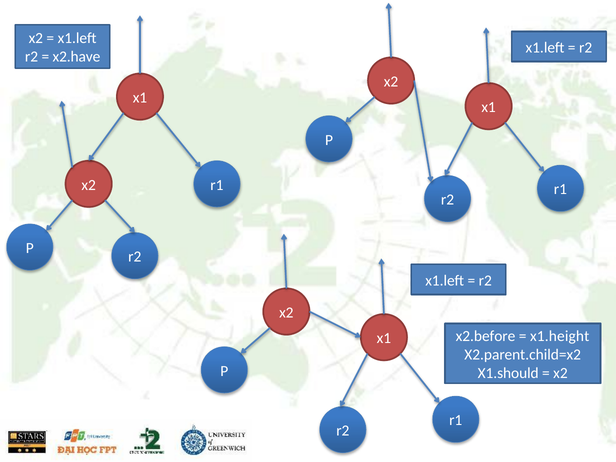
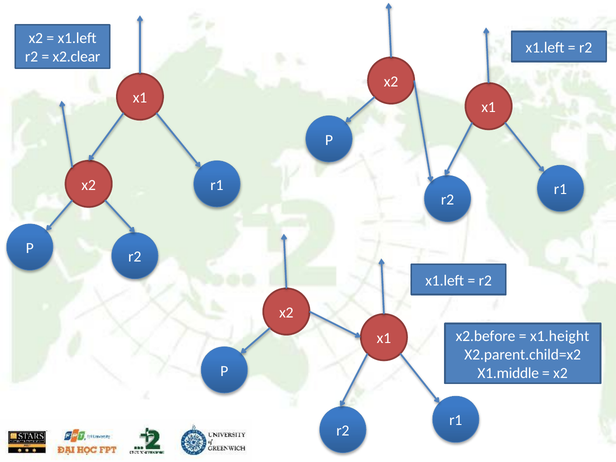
x2.have: x2.have -> x2.clear (76, 57)
X1.should: X1.should -> X1.middle (508, 373)
